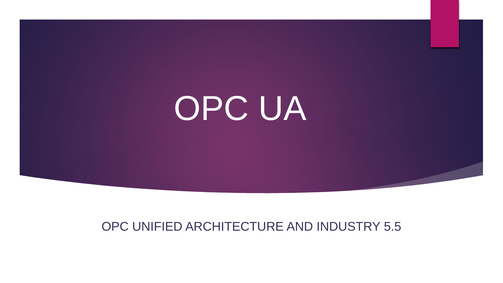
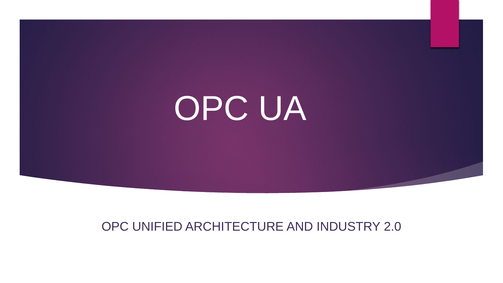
5.5: 5.5 -> 2.0 (393, 227)
